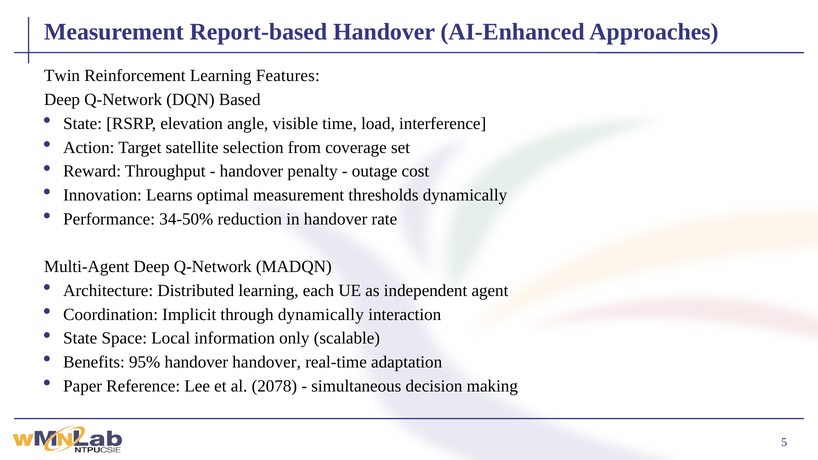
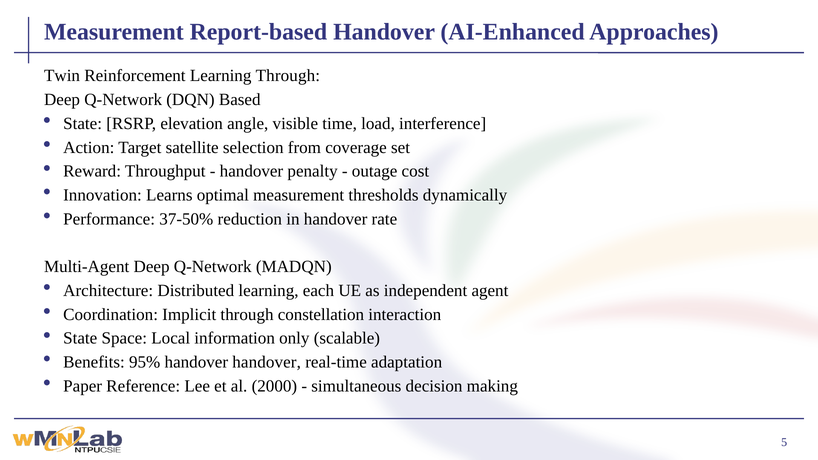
Learning Features: Features -> Through (288, 76)
34-50%: 34-50% -> 37-50% (186, 219)
through dynamically: dynamically -> constellation (321, 314)
2078: 2078 -> 2000 (274, 386)
